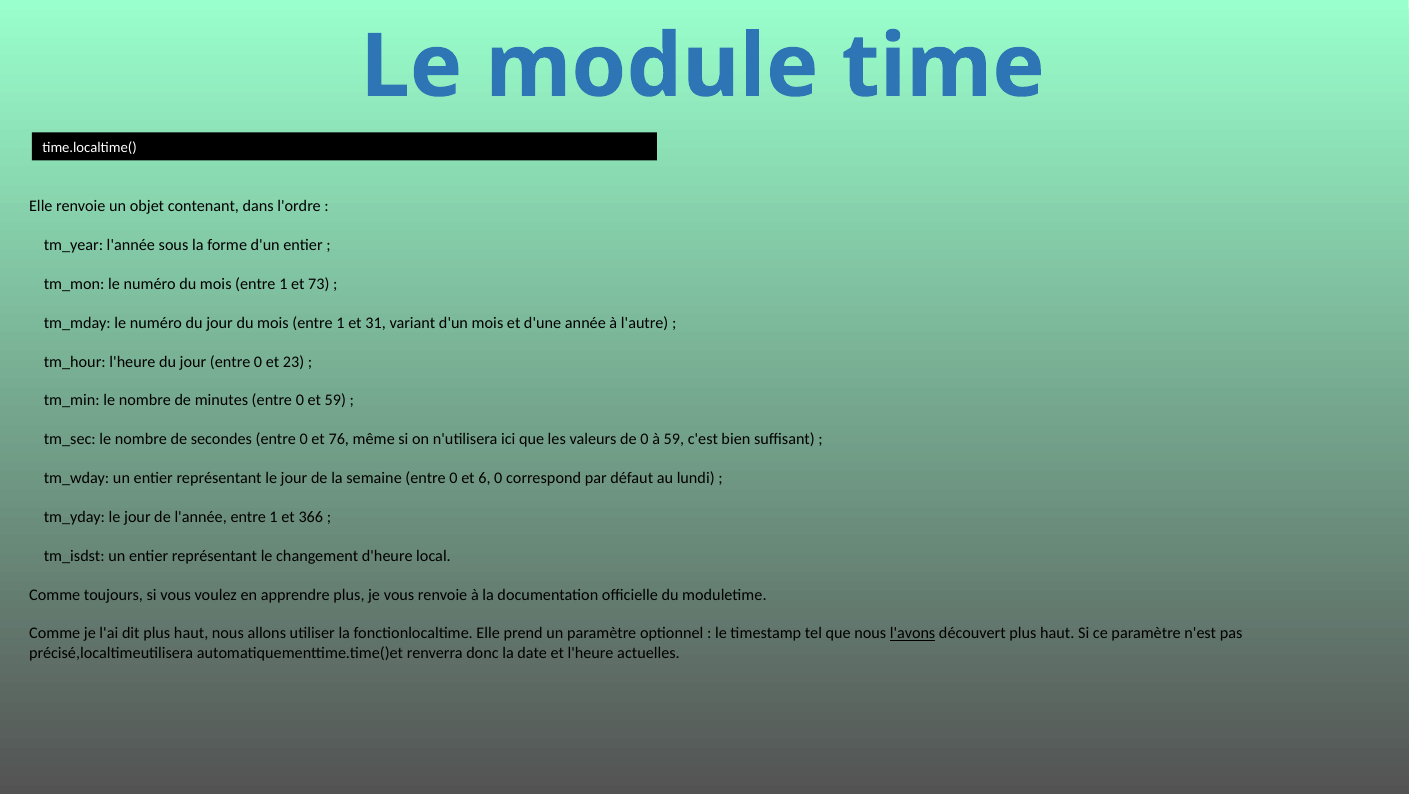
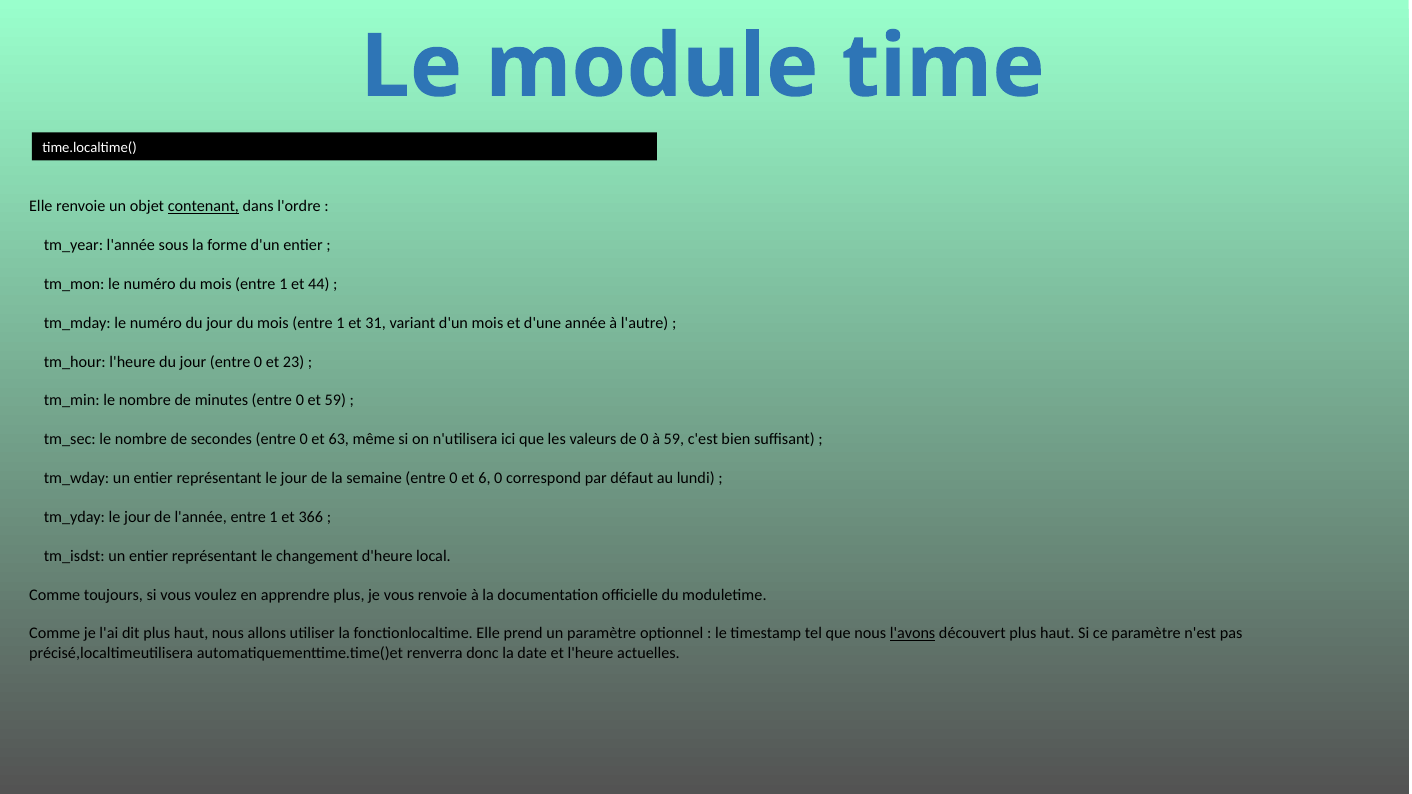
contenant underline: none -> present (203, 206)
73: 73 -> 44 (319, 284)
76: 76 -> 63 (339, 440)
